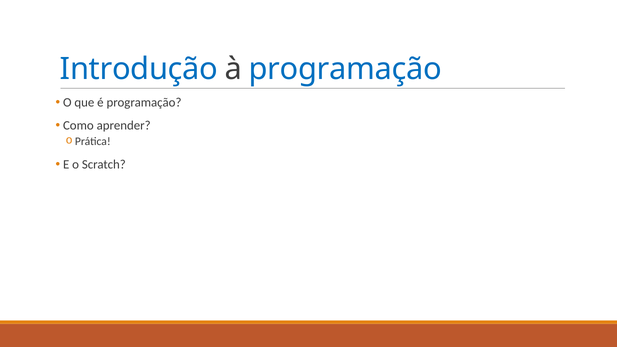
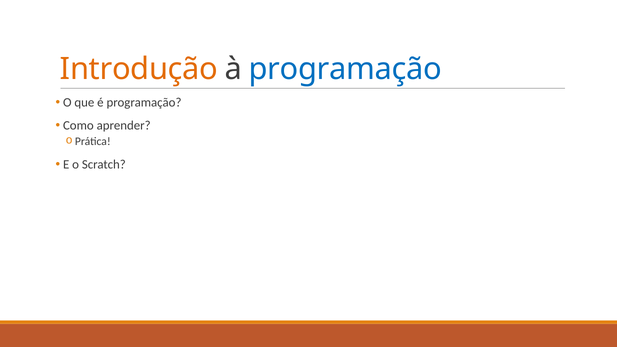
Introdução colour: blue -> orange (139, 69)
